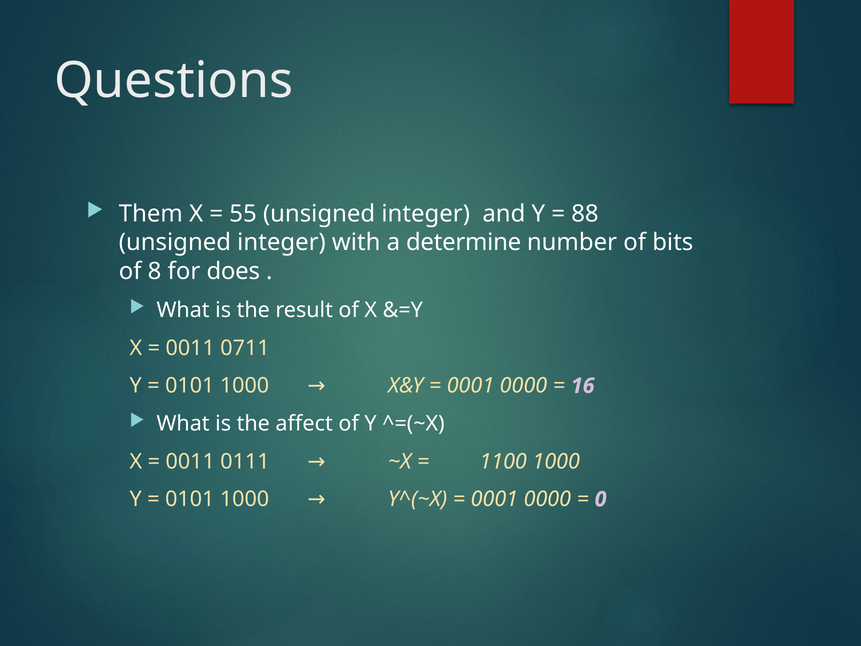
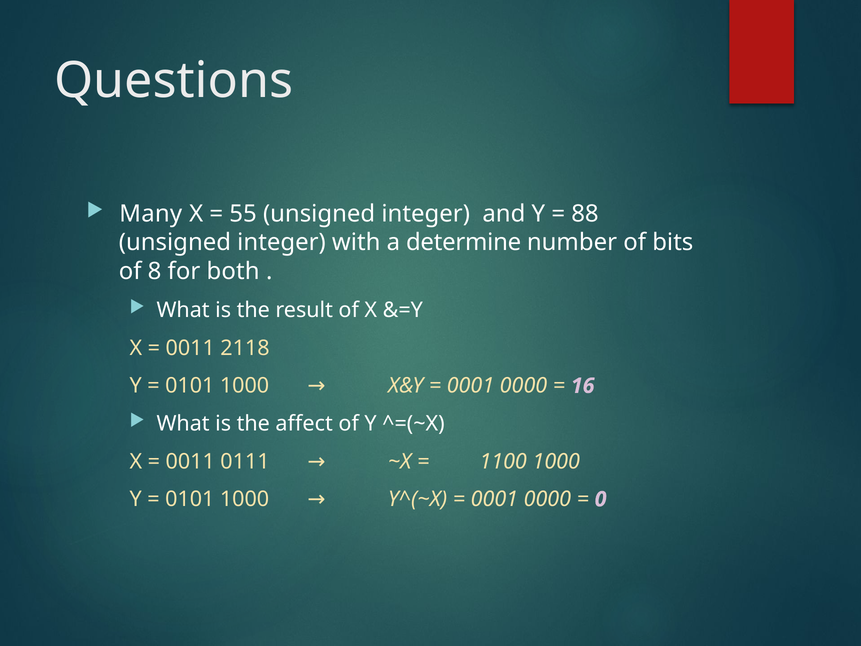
Them: Them -> Many (151, 214)
does: does -> both (233, 271)
0711: 0711 -> 2118 (245, 348)
